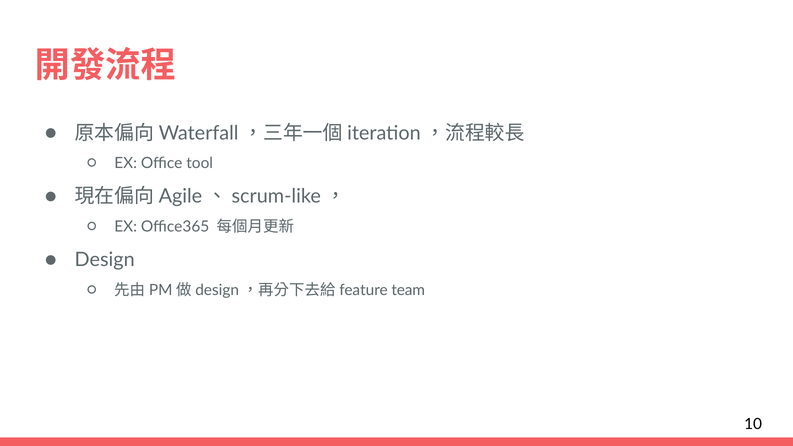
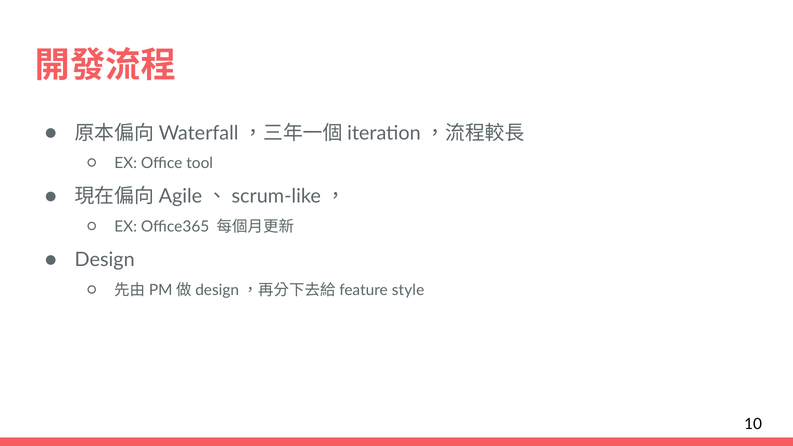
team: team -> style (408, 290)
